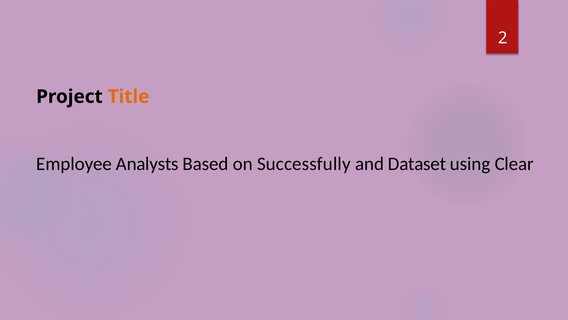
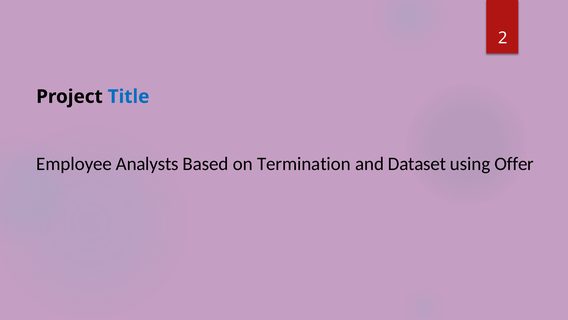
Title colour: orange -> blue (129, 96)
Successfully: Successfully -> Termination (304, 164)
Clear: Clear -> Offer (514, 164)
